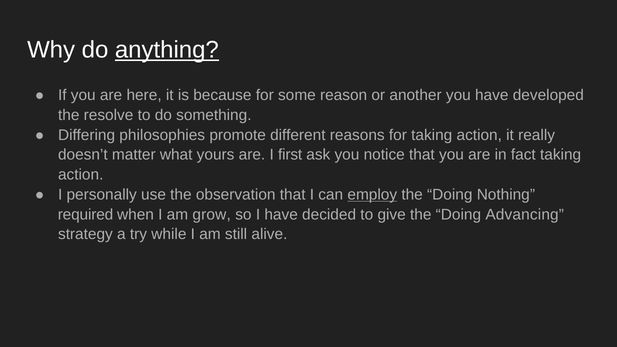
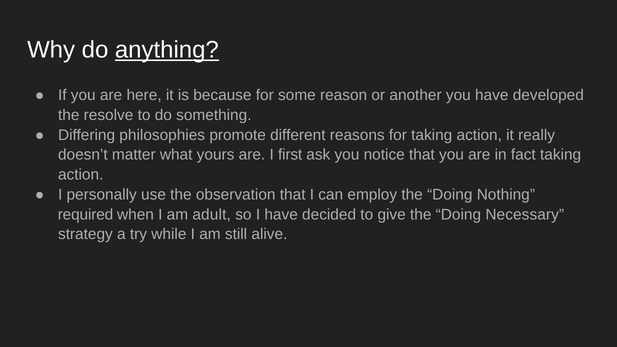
employ underline: present -> none (372, 195)
grow: grow -> adult (212, 214)
Advancing: Advancing -> Necessary (525, 214)
